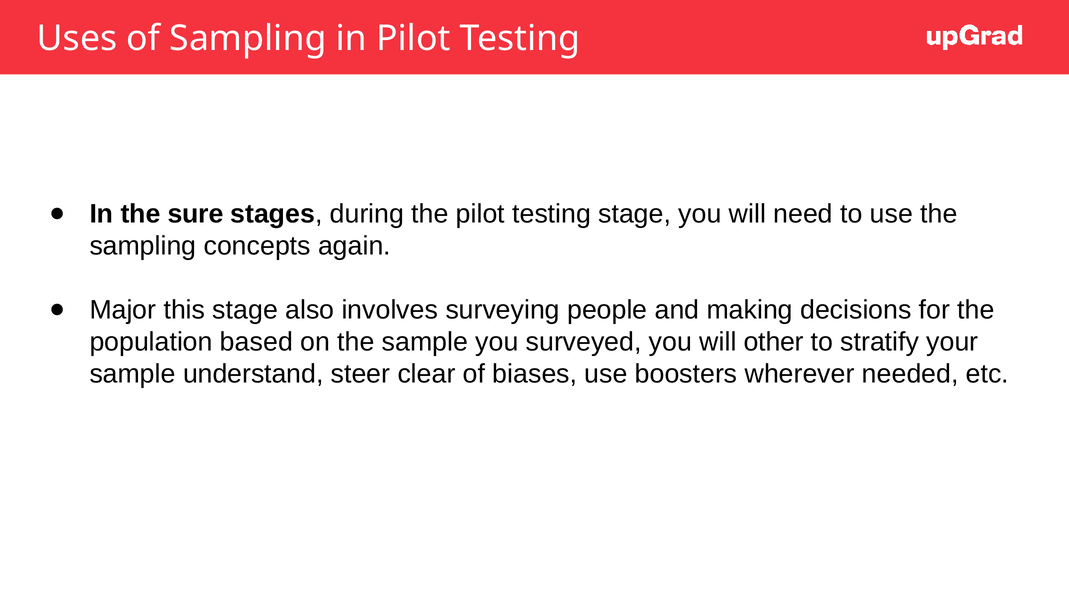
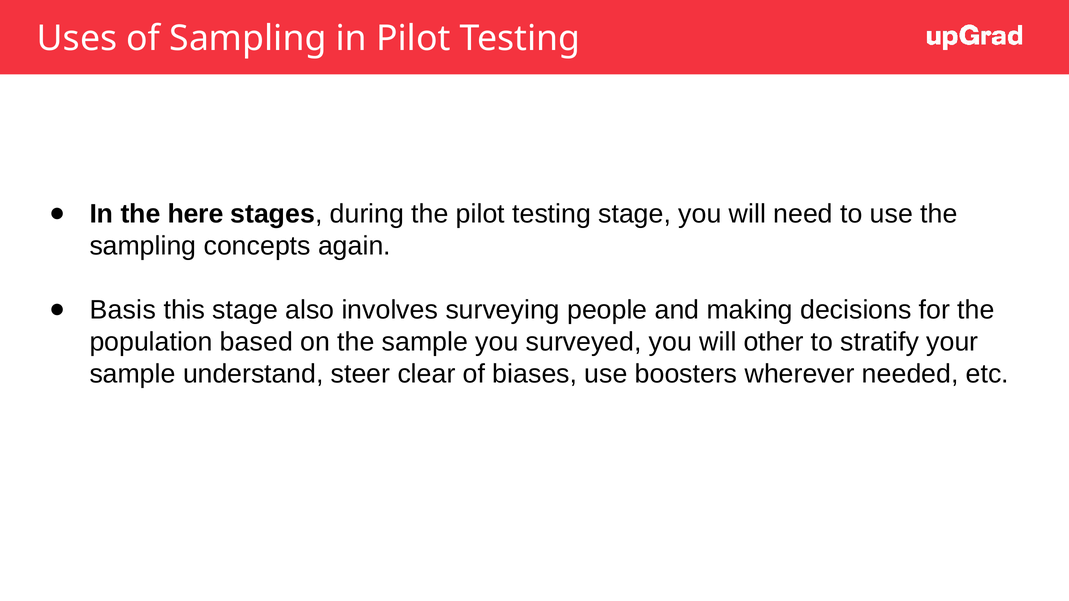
sure: sure -> here (196, 214)
Major: Major -> Basis (123, 310)
